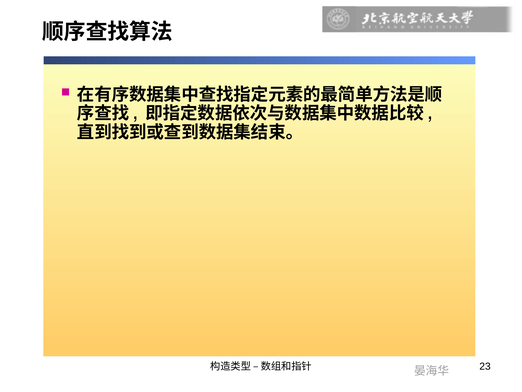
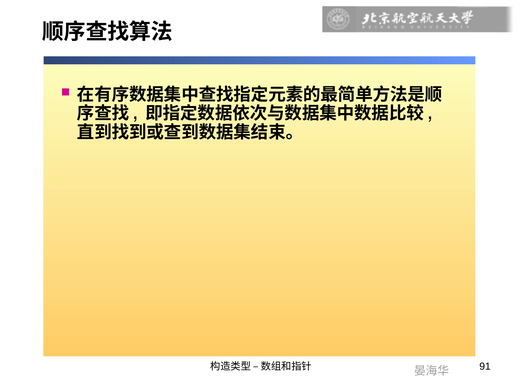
23: 23 -> 91 (485, 366)
